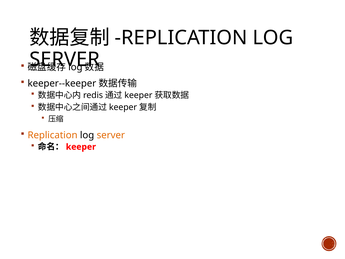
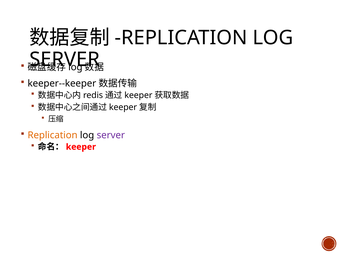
server colour: orange -> purple (111, 135)
